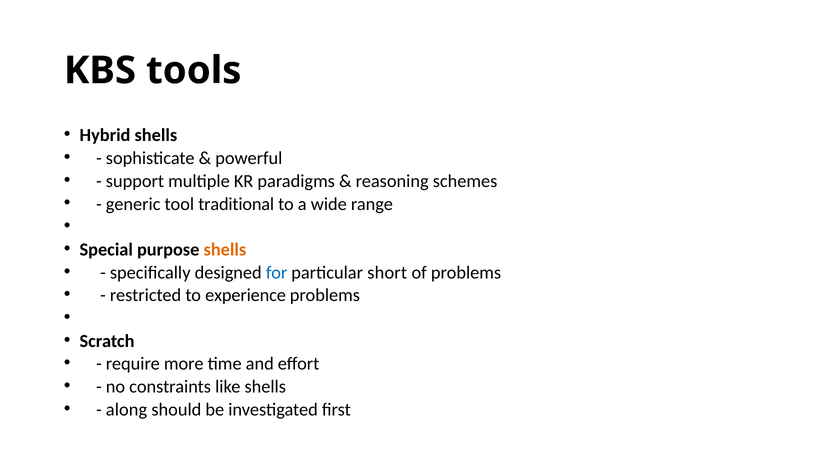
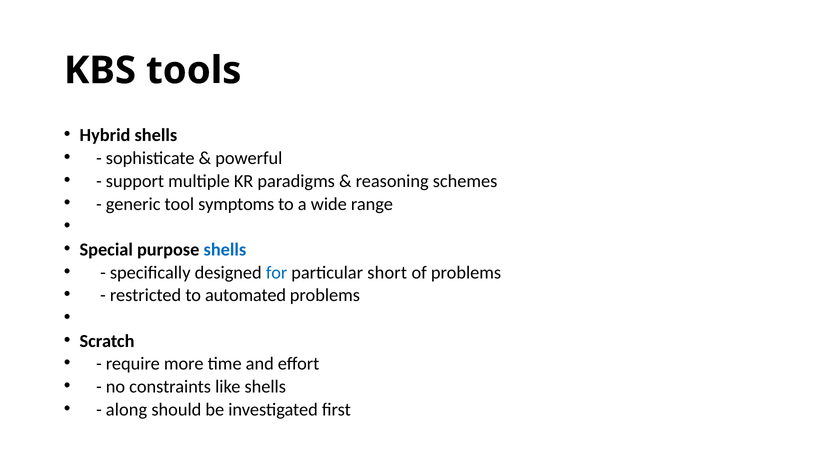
traditional: traditional -> symptoms (236, 204)
shells colour: orange -> blue (225, 249)
experience: experience -> automated (246, 295)
